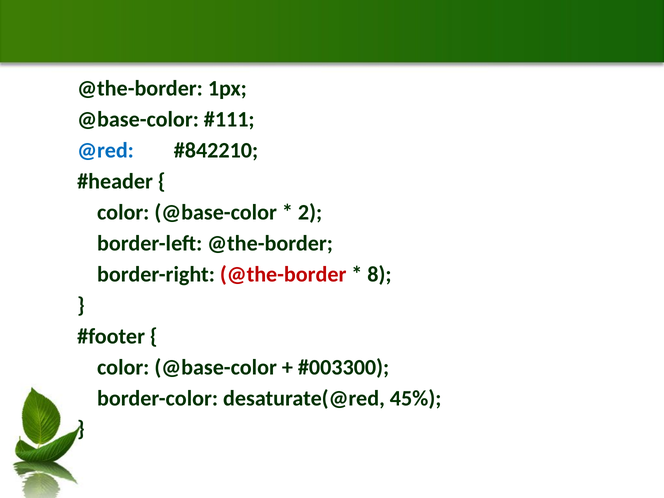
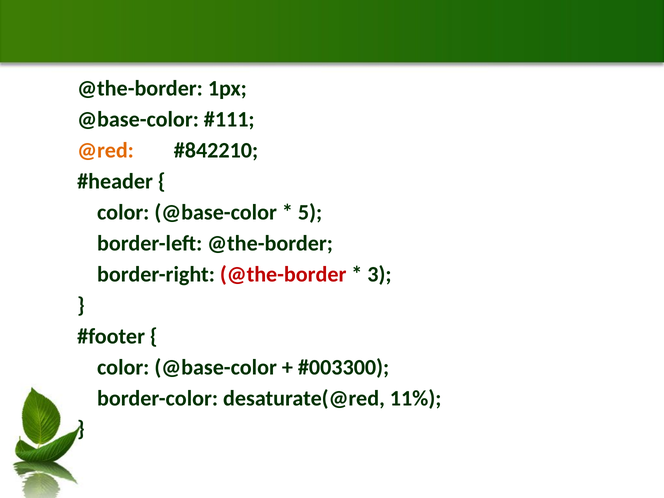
@red colour: blue -> orange (105, 150)
2: 2 -> 5 (310, 212)
8: 8 -> 3 (379, 274)
45%: 45% -> 11% (416, 398)
